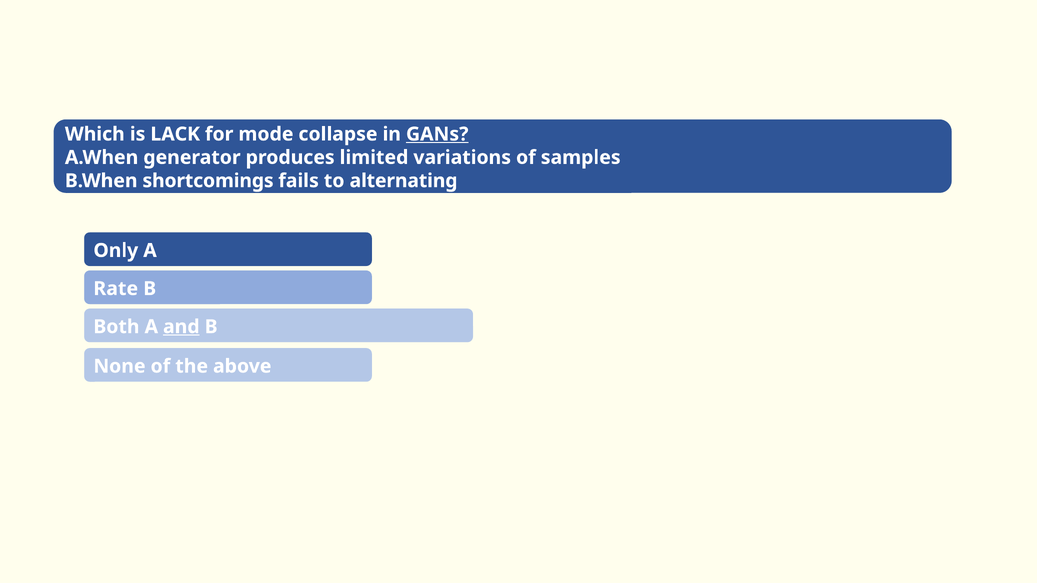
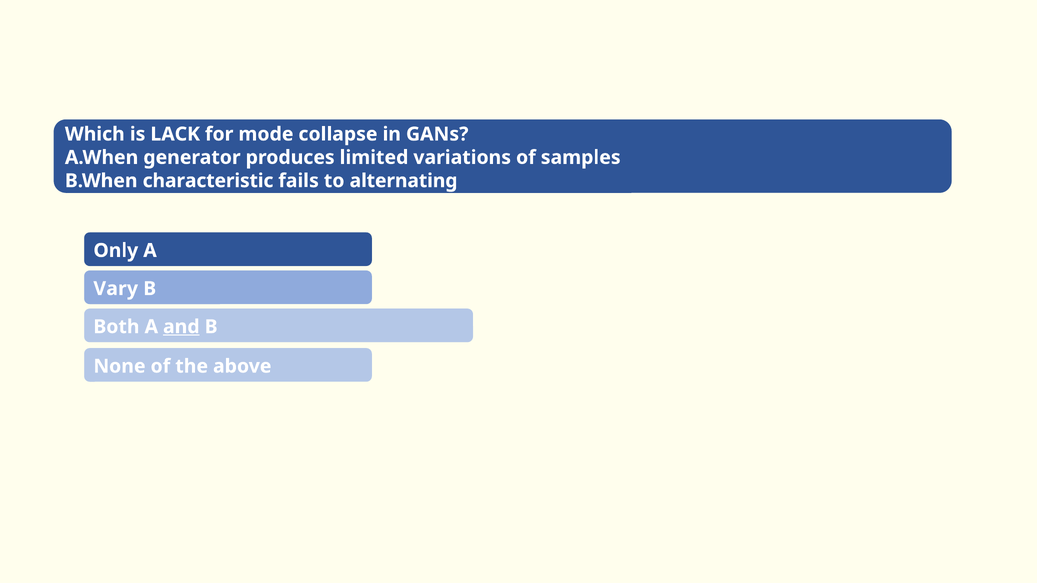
GANs underline: present -> none (437, 134)
shortcomings: shortcomings -> characteristic (208, 181)
Rate: Rate -> Vary (116, 289)
